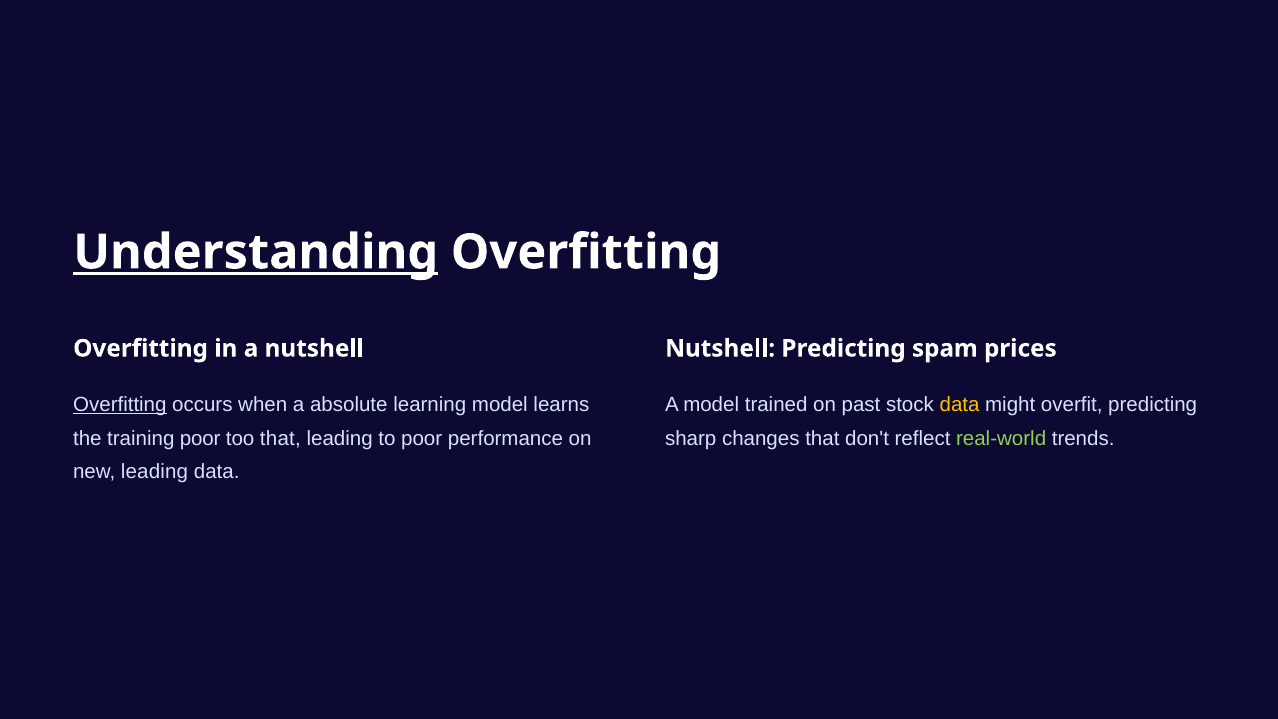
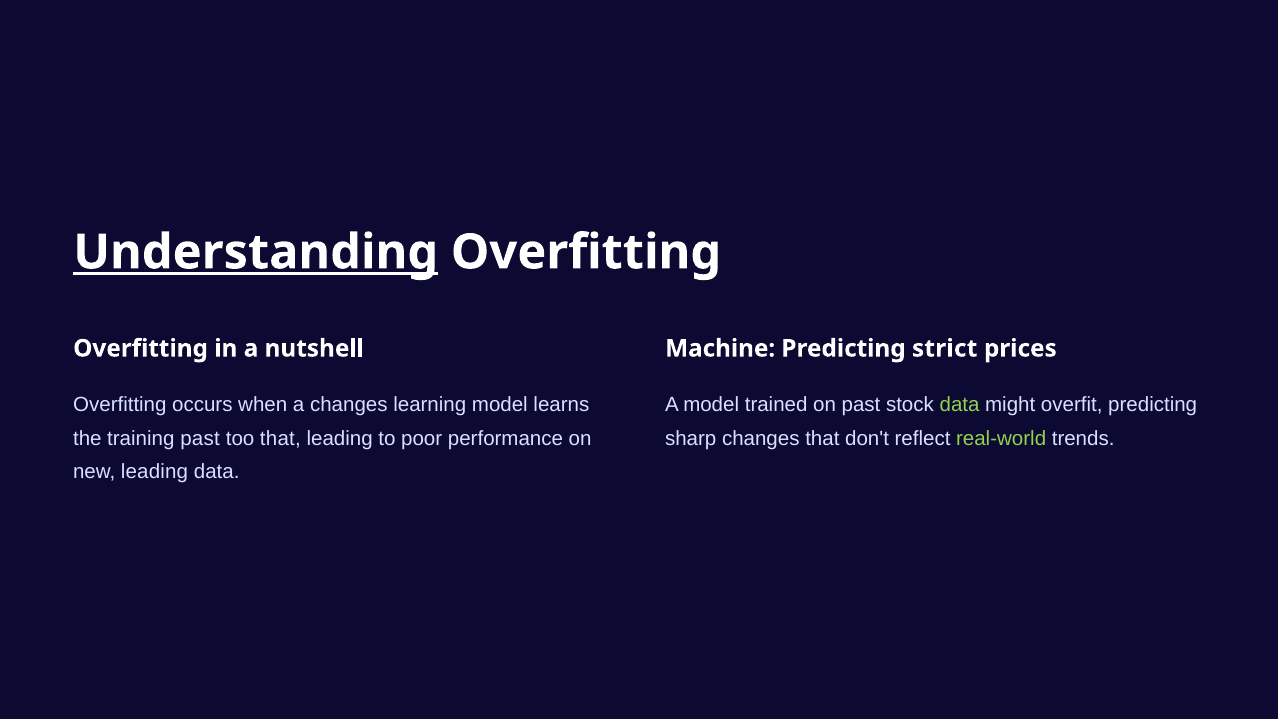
Nutshell: Nutshell -> Machine (720, 348)
spam: spam -> strict (945, 348)
Overfitting underline: present -> none (120, 405)
a absolute: absolute -> changes (349, 405)
data colour: yellow -> light green (960, 405)
training poor: poor -> past (200, 438)
